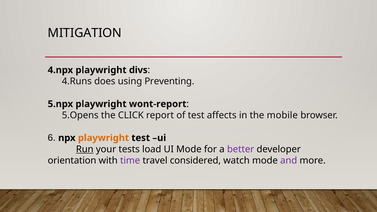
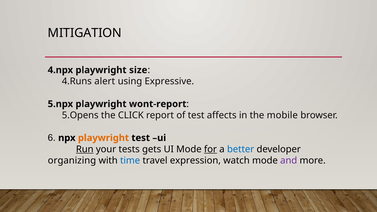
divs: divs -> size (138, 70)
does: does -> alert (105, 81)
Preventing: Preventing -> Expressive (169, 81)
load: load -> gets (152, 149)
for underline: none -> present (210, 149)
better colour: purple -> blue (241, 149)
orientation: orientation -> organizing (72, 161)
time colour: purple -> blue (130, 161)
considered: considered -> expression (195, 161)
